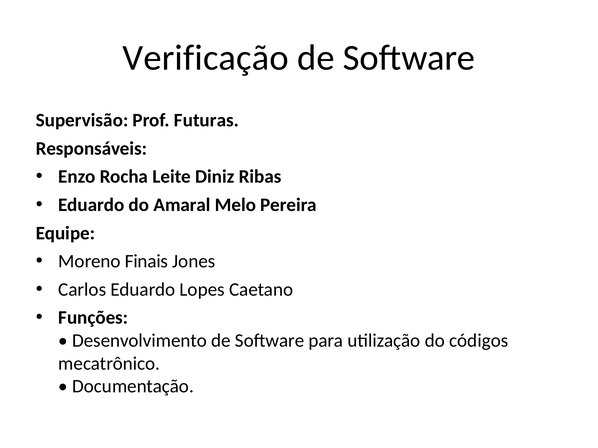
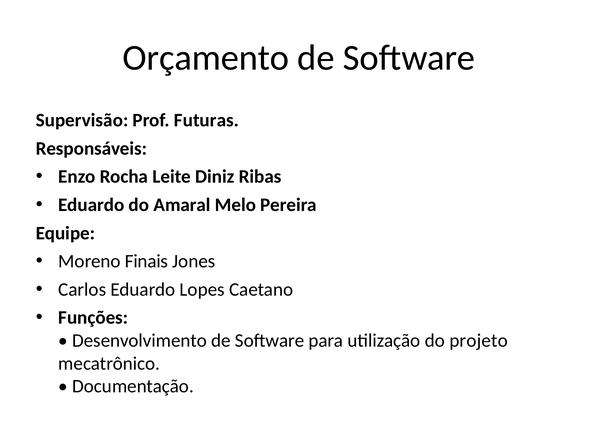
Verificação: Verificação -> Orçamento (206, 58)
códigos: códigos -> projeto (479, 341)
